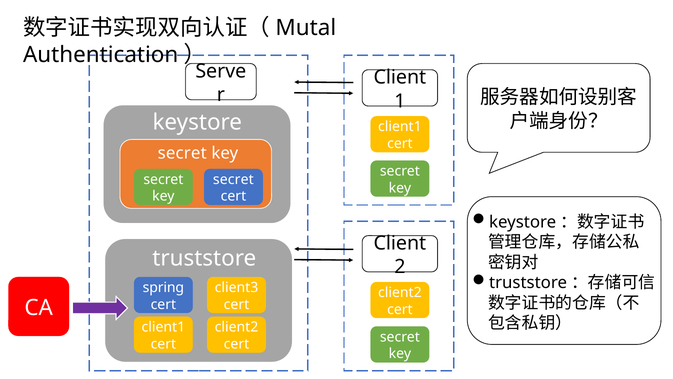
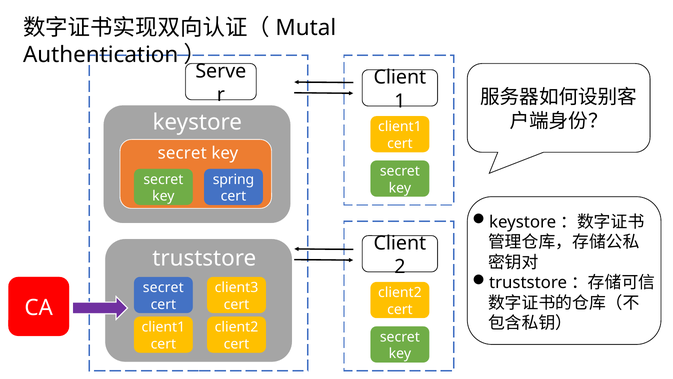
secret: secret -> spring (233, 179)
spring: spring -> secret (163, 287)
